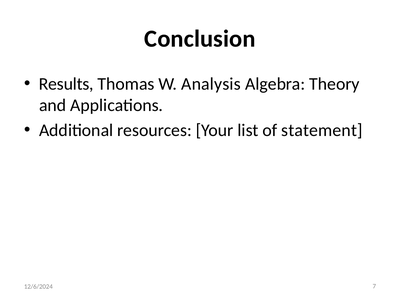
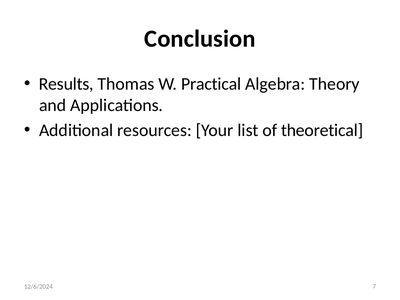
Analysis: Analysis -> Practical (211, 84)
statement: statement -> theoretical (322, 130)
